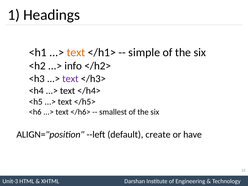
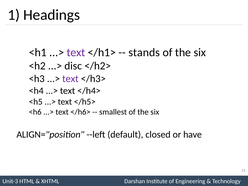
text colour: orange -> purple (76, 52)
simple: simple -> stands (144, 52)
info: info -> disc (73, 66)
create: create -> closed (158, 134)
